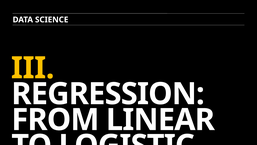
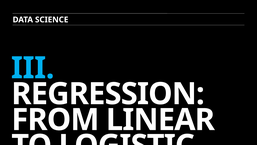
III colour: yellow -> light blue (33, 68)
